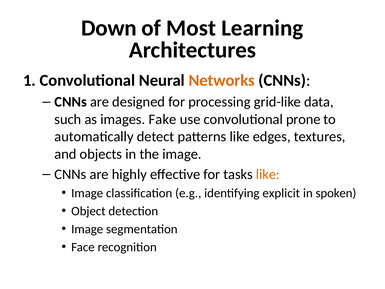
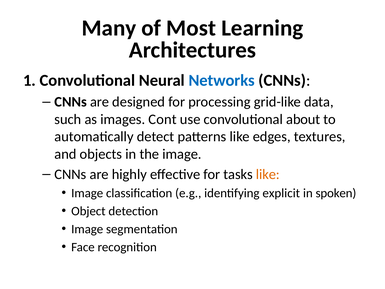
Down: Down -> Many (109, 28)
Networks colour: orange -> blue (222, 80)
Fake: Fake -> Cont (163, 119)
prone: prone -> about (303, 119)
